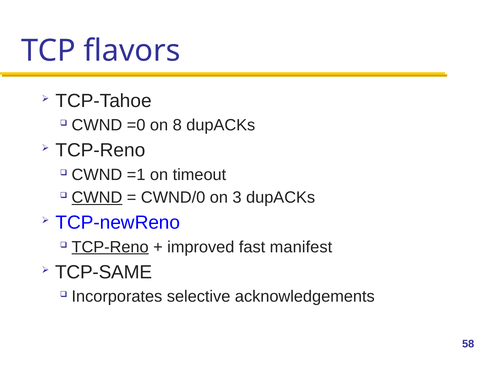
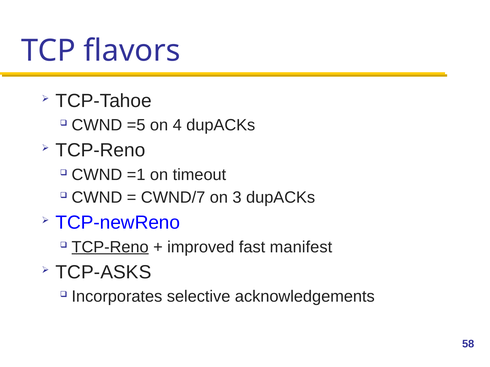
=0: =0 -> =5 (136, 125)
8: 8 -> 4 (177, 125)
CWND underline: present -> none (97, 198)
CWND/0: CWND/0 -> CWND/7 (173, 198)
TCP-SAME: TCP-SAME -> TCP-ASKS (103, 273)
